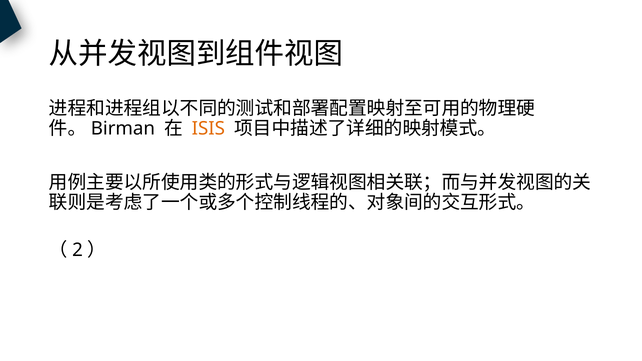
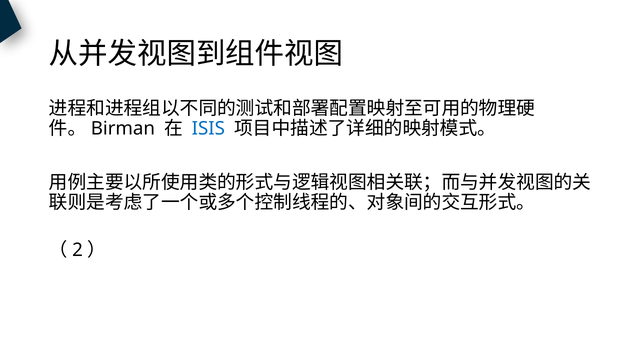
ISIS colour: orange -> blue (208, 129)
